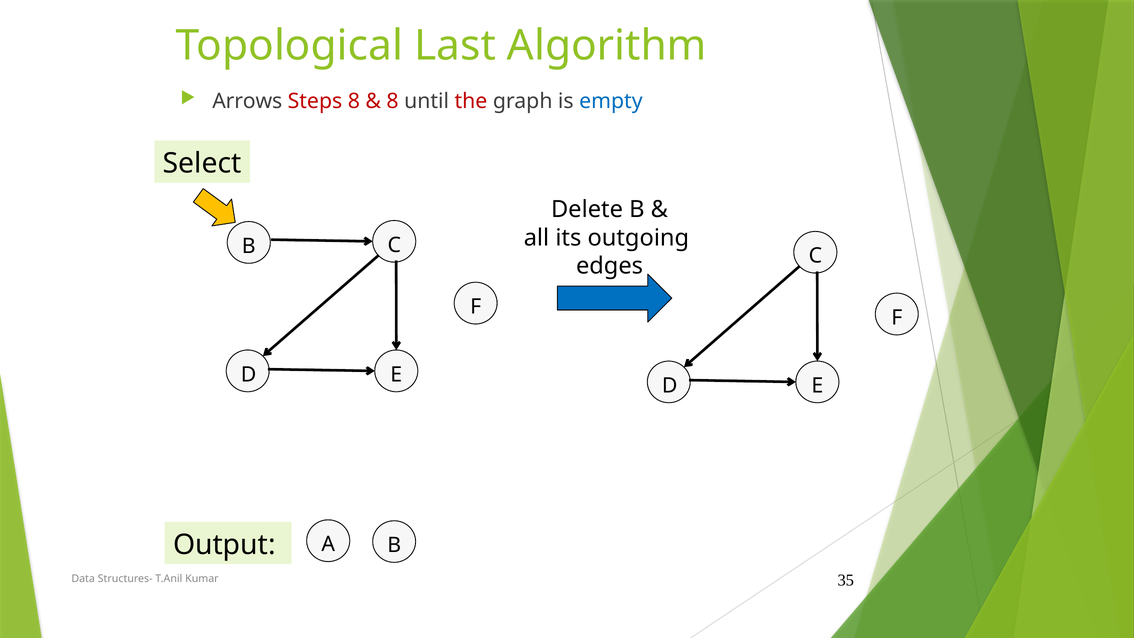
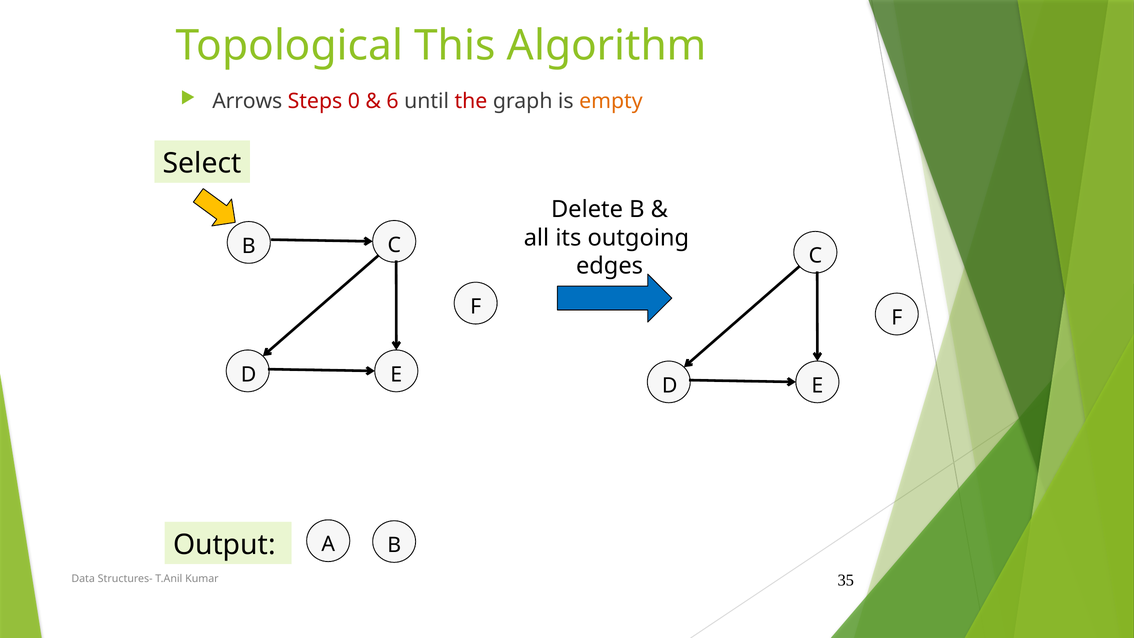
Last: Last -> This (455, 46)
Steps 8: 8 -> 0 (354, 101)
8: 8 -> 6 (393, 101)
empty colour: blue -> orange (611, 101)
